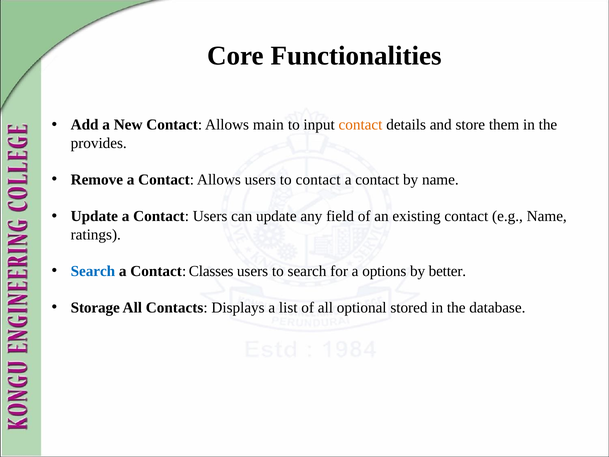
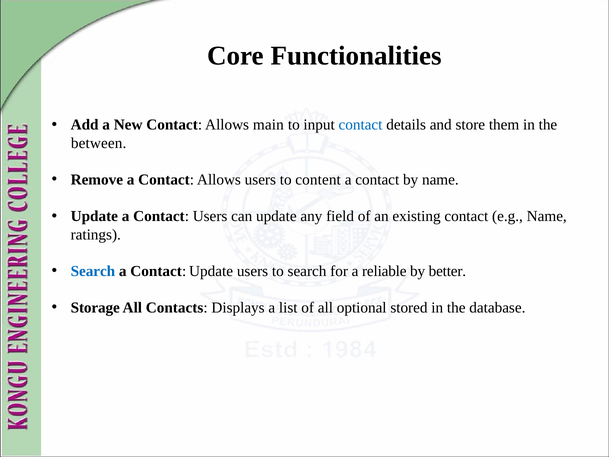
contact colour: orange -> blue (360, 125)
provides: provides -> between (99, 143)
to contact: contact -> content (318, 180)
Contact Classes: Classes -> Update (211, 271)
options: options -> reliable (384, 271)
